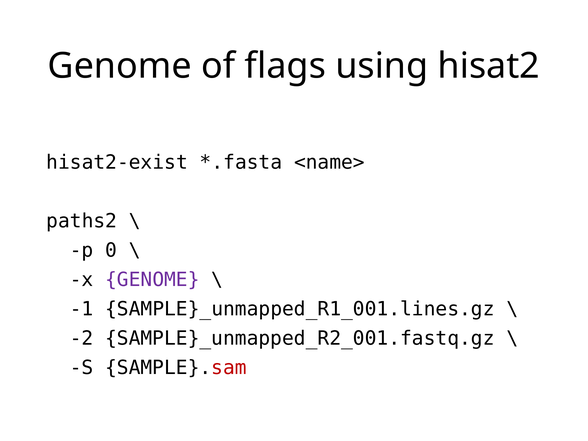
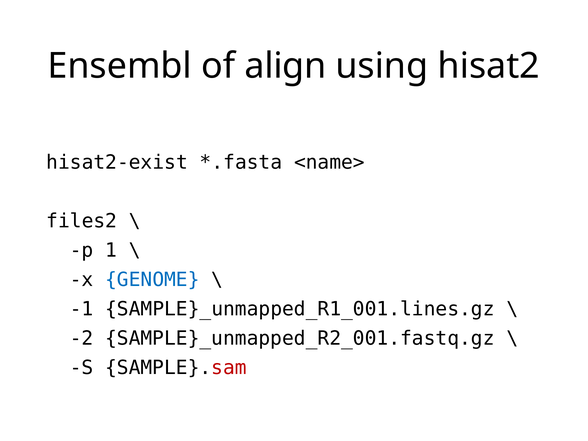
Genome: Genome -> Ensembl (120, 66)
flags: flags -> align (285, 66)
paths2: paths2 -> files2 (82, 221)
0: 0 -> 1 (111, 250)
GENOME colour: purple -> blue (152, 280)
